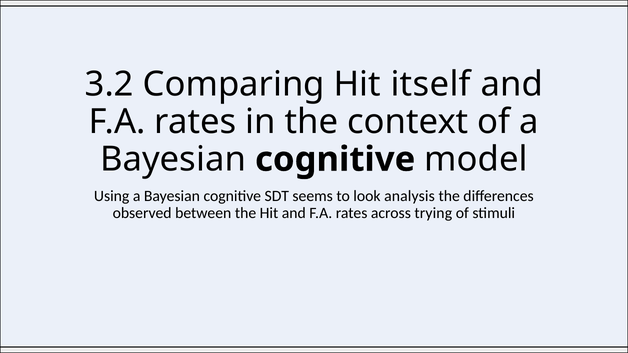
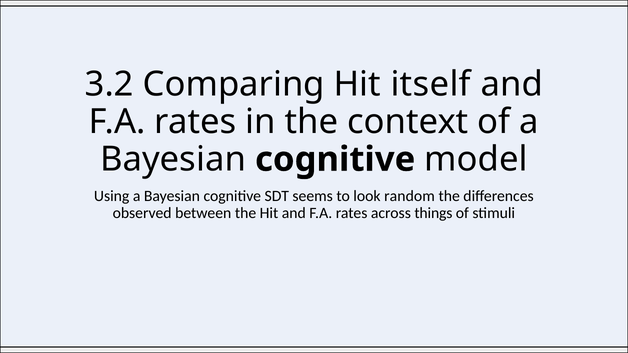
analysis: analysis -> random (410, 196)
trying: trying -> things (433, 213)
